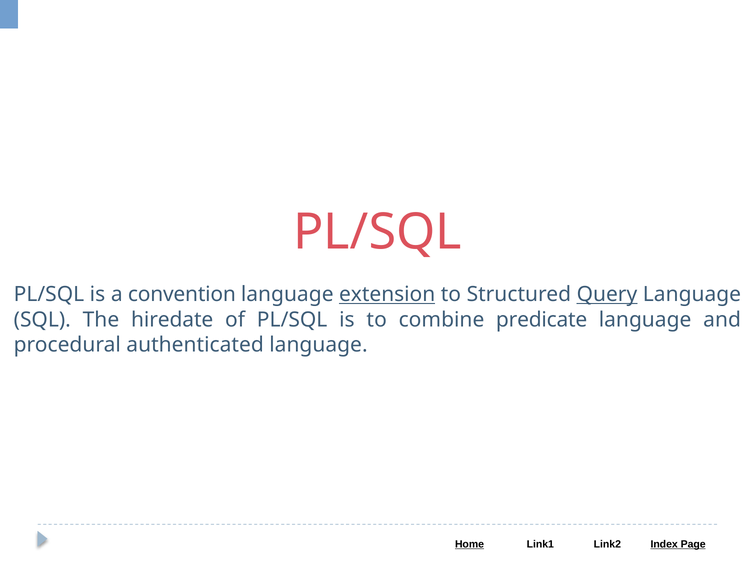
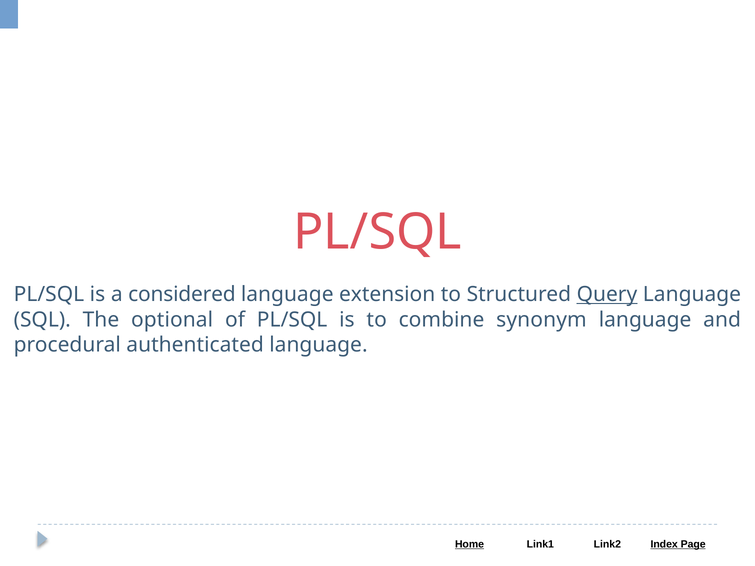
convention: convention -> considered (182, 295)
extension underline: present -> none (387, 295)
hiredate: hiredate -> optional (172, 320)
predicate: predicate -> synonym (541, 320)
